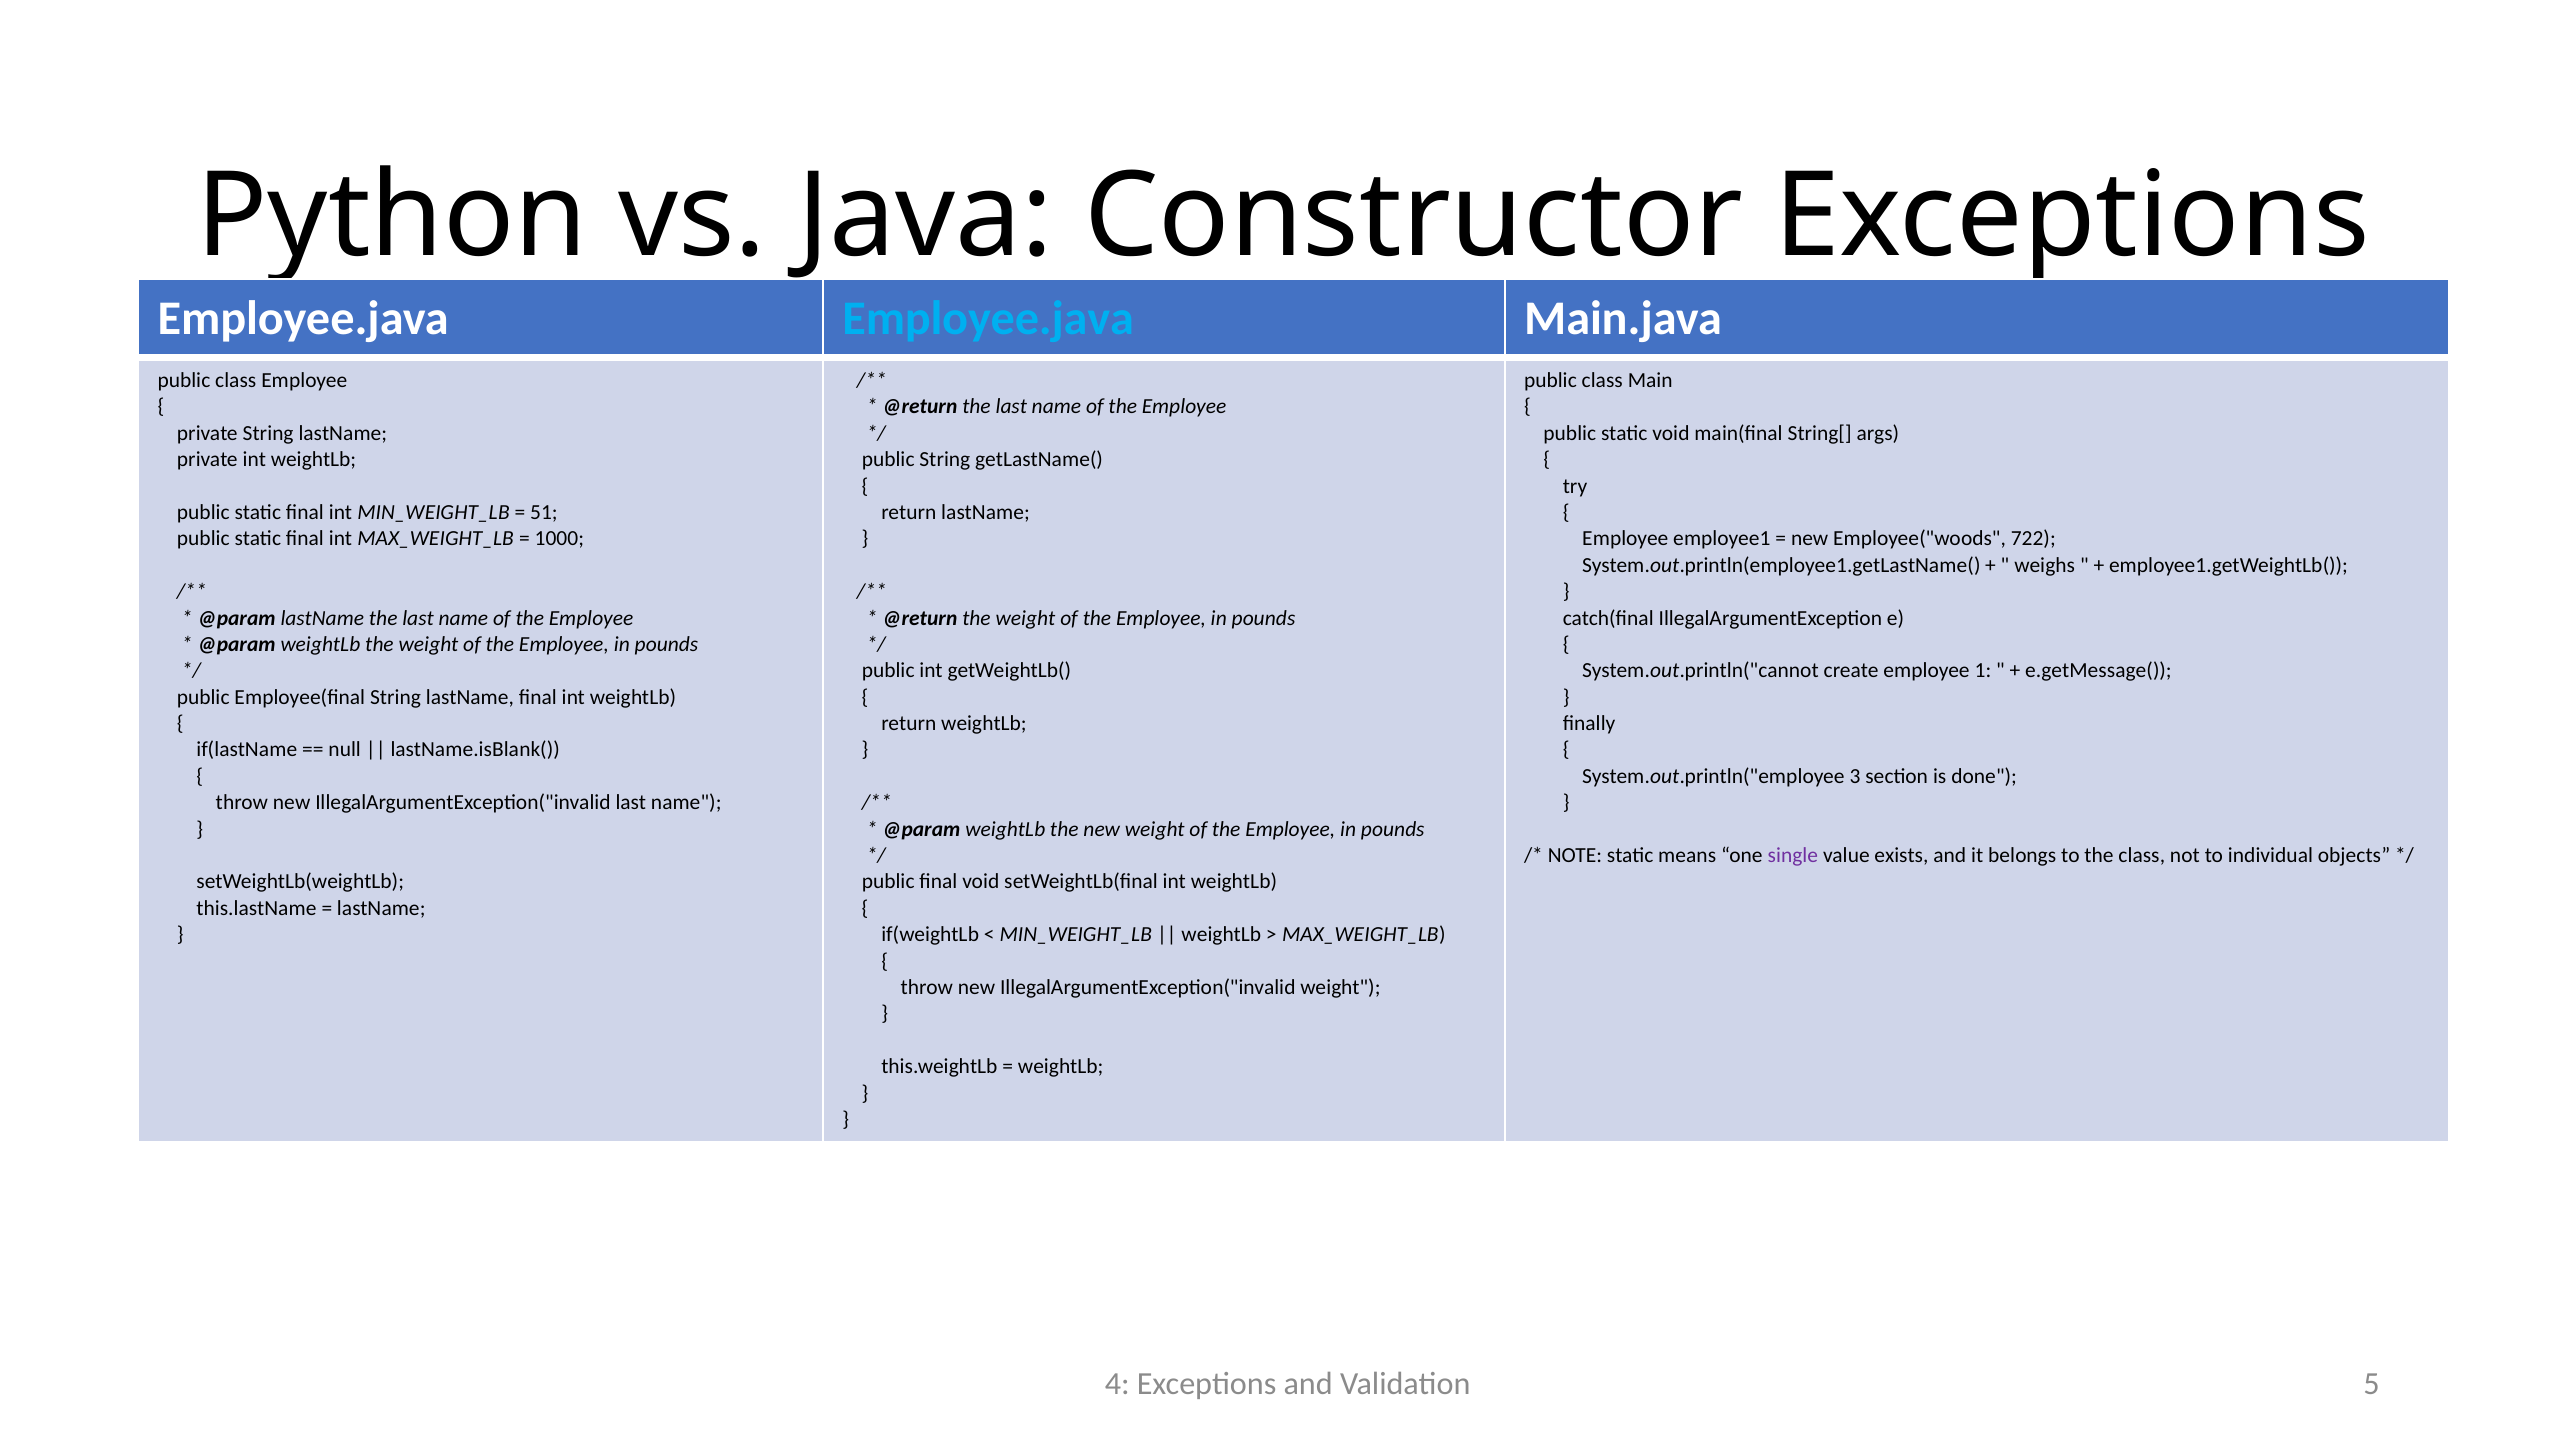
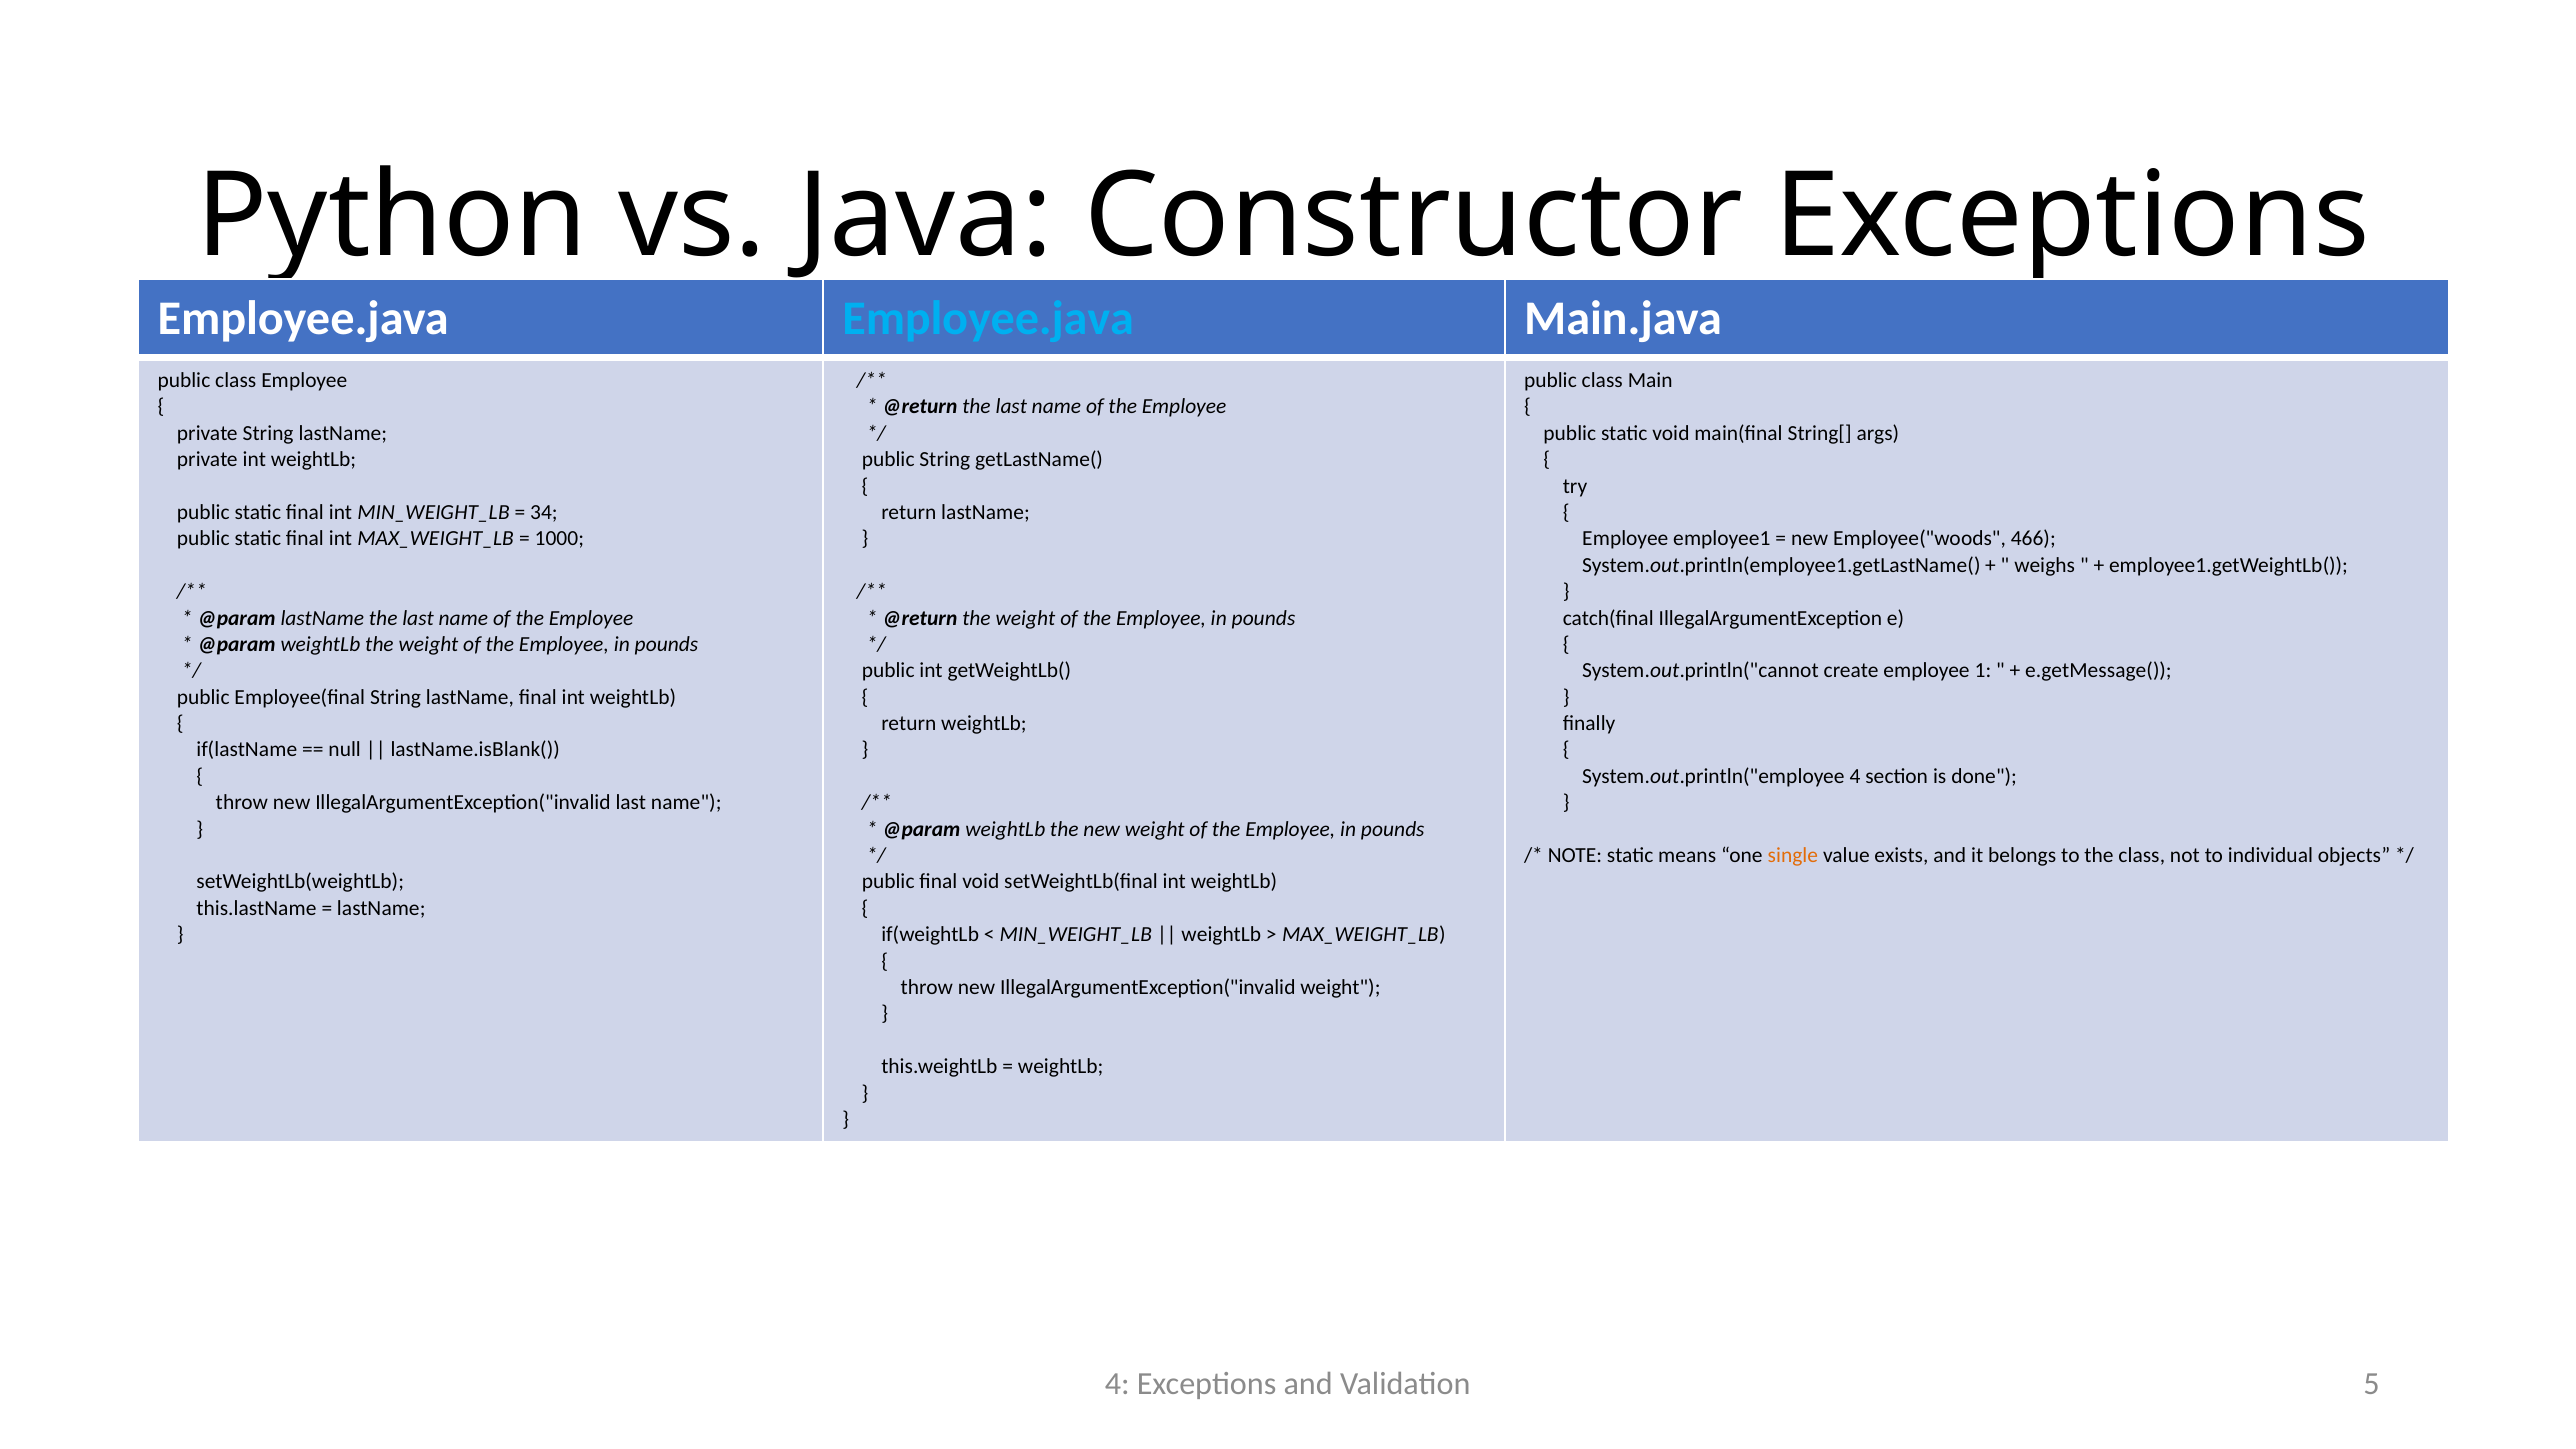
51: 51 -> 34 (544, 512)
722: 722 -> 466 (2033, 539)
System.out.println("employee 3: 3 -> 4 (1855, 776)
single colour: purple -> orange (1793, 855)
